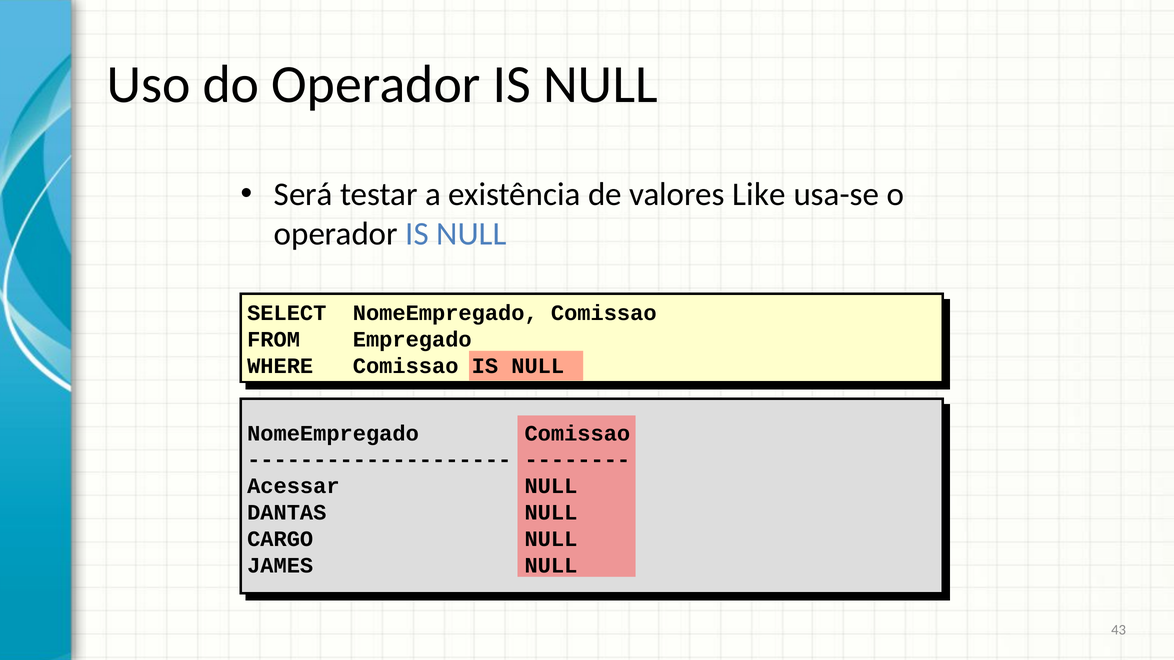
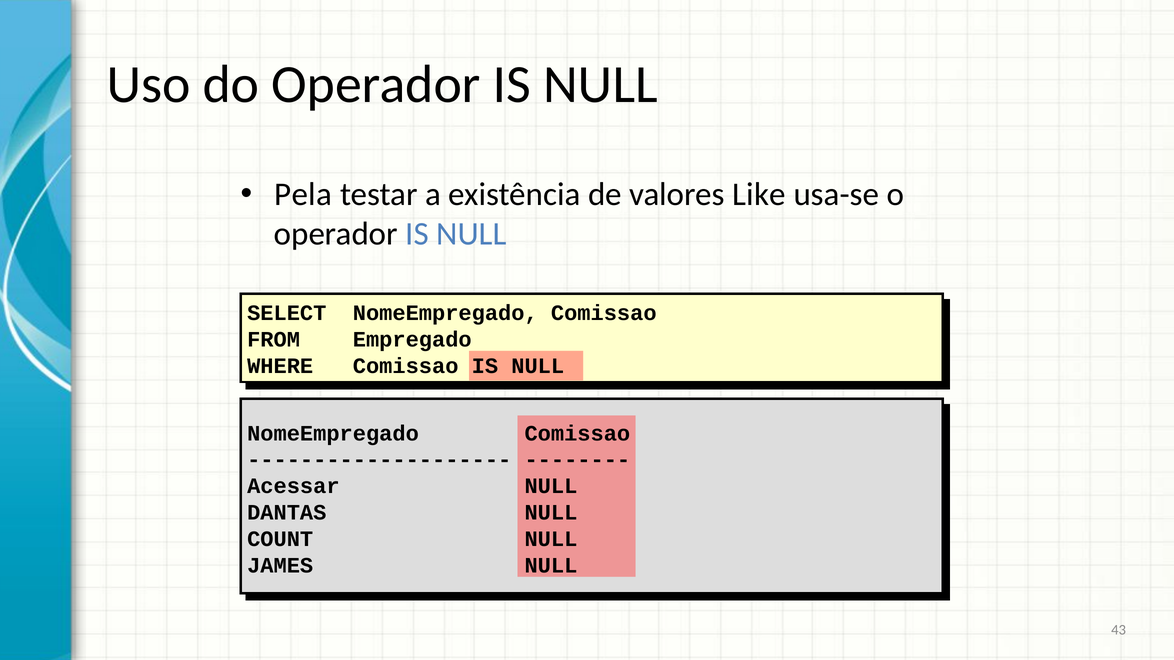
Será: Será -> Pela (303, 195)
CARGO: CARGO -> COUNT (280, 539)
